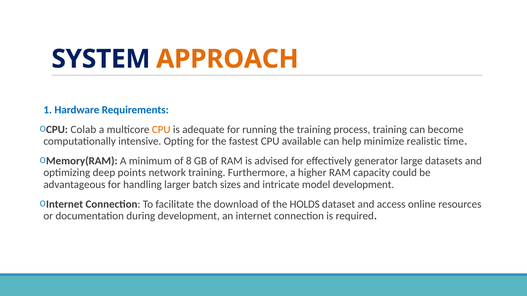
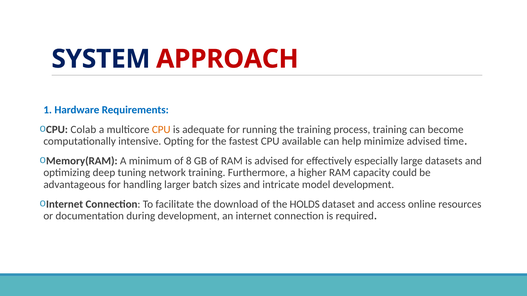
APPROACH colour: orange -> red (227, 59)
minimize realistic: realistic -> advised (424, 142)
generator: generator -> especially (376, 161)
points: points -> tuning (132, 173)
